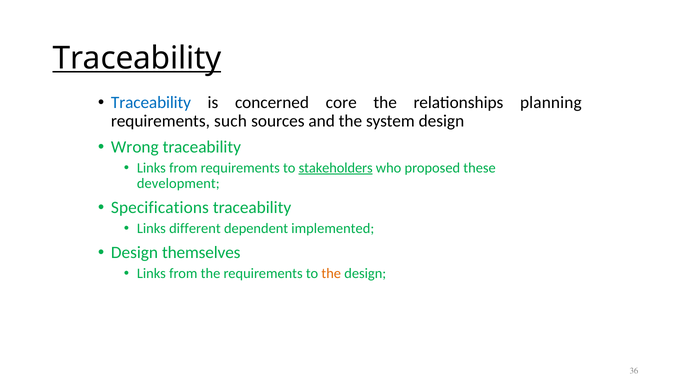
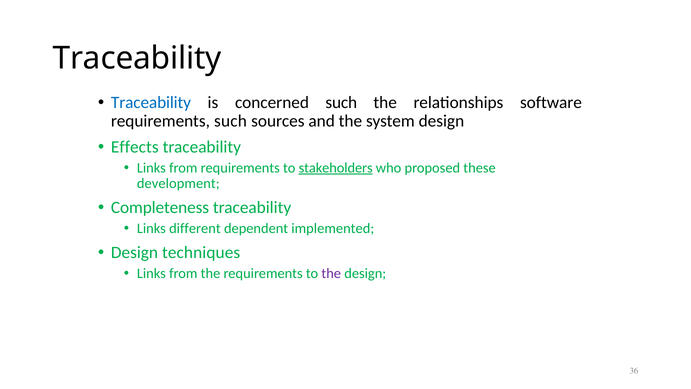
Traceability underline: present -> none (137, 58)
concerned core: core -> such (341, 103)
planning: planning -> software (551, 103)
Wrong: Wrong -> Effects (135, 147)
Specifications: Specifications -> Completeness (160, 208)
themselves: themselves -> techniques (201, 253)
the colour: orange -> purple (331, 273)
